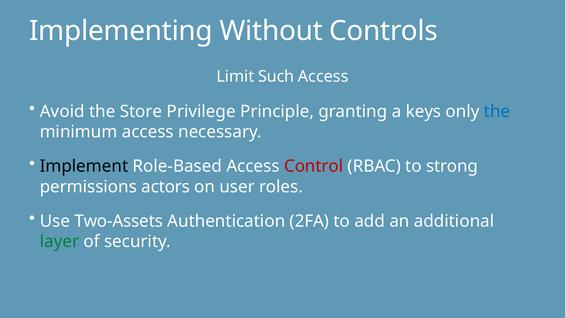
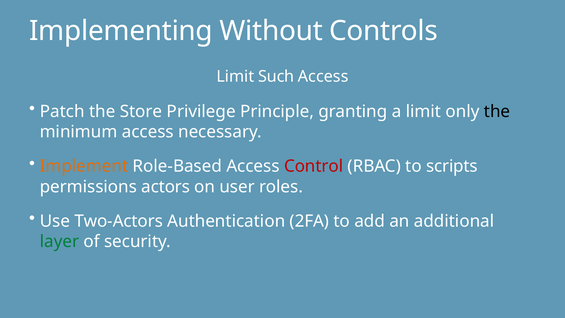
Avoid: Avoid -> Patch (62, 111)
a keys: keys -> limit (423, 111)
the colour: blue -> black (497, 111)
Implement colour: black -> orange (84, 166)
strong: strong -> scripts (452, 166)
Two-Assets: Two-Assets -> Two-Actors (119, 221)
